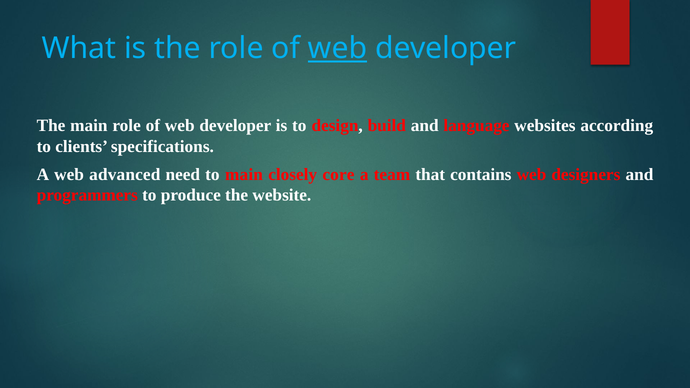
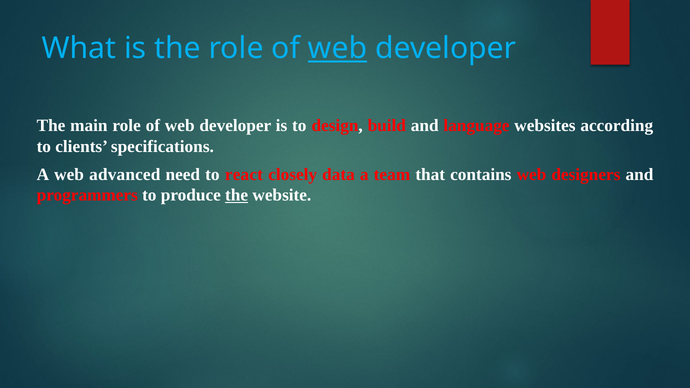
to main: main -> react (244, 174)
core: core -> data (339, 174)
the underline: none -> present (237, 195)
